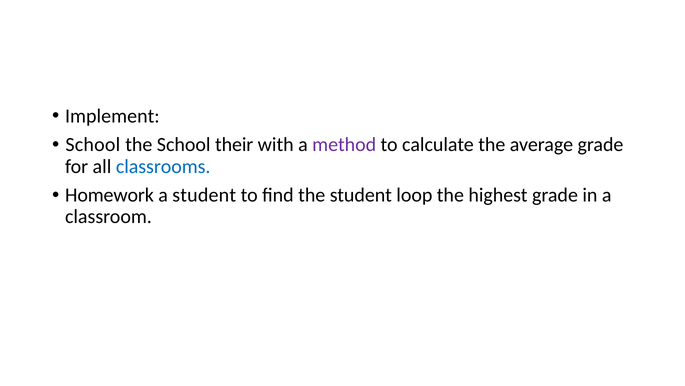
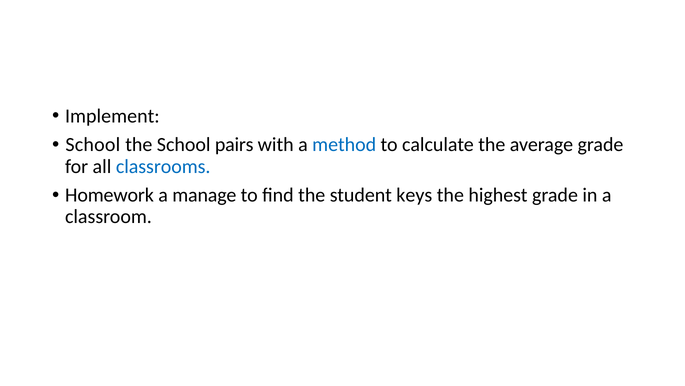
their: their -> pairs (234, 145)
method colour: purple -> blue (344, 145)
a student: student -> manage (204, 195)
loop: loop -> keys (414, 195)
